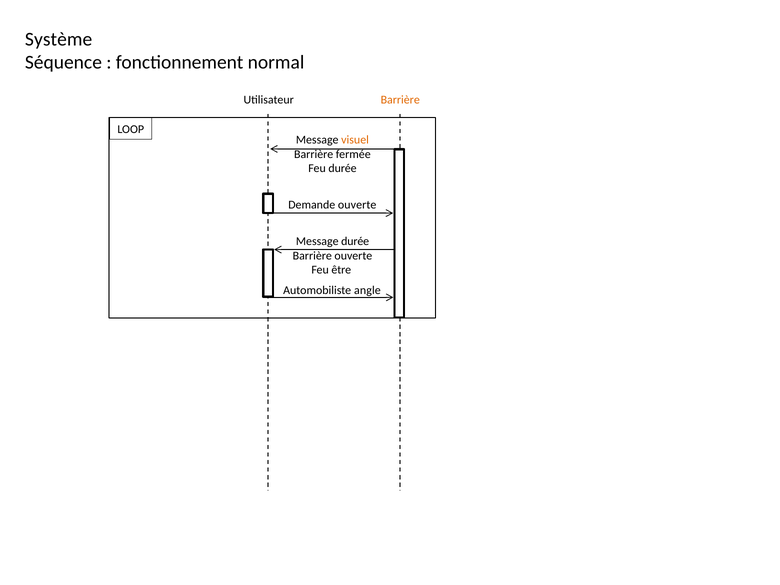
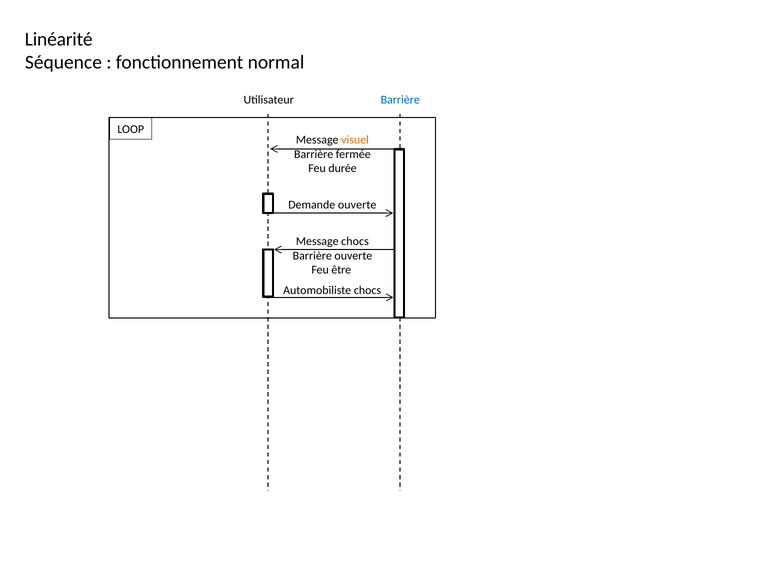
Système: Système -> Linéarité (59, 39)
Barrière colour: orange -> blue (400, 100)
Message durée: durée -> chocs (355, 241)
Automobiliste angle: angle -> chocs (368, 290)
